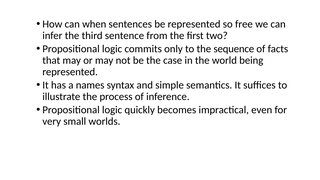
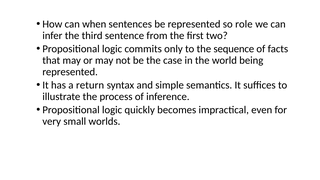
free: free -> role (244, 24)
names: names -> return (90, 85)
